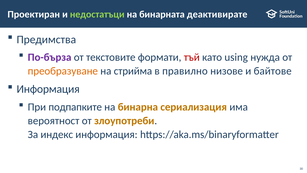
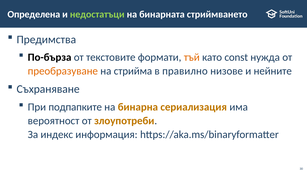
Проектиран: Проектиран -> Определена (34, 14)
деактивирате: деактивирате -> стриймването (217, 14)
По-бърза colour: purple -> black (50, 57)
тъй colour: red -> orange (192, 57)
using: using -> const (236, 57)
байтове: байтове -> нейните (273, 71)
Информация: Информация -> Съхраняване (48, 89)
